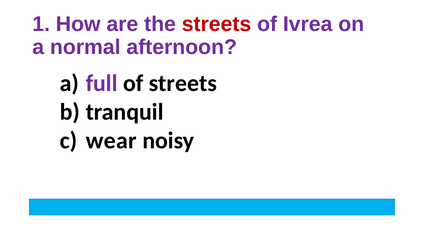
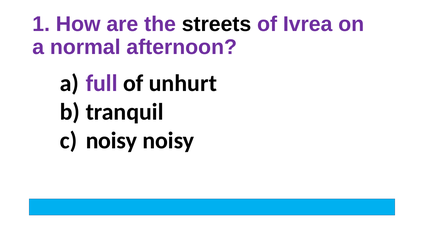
streets colour: red -> black (216, 24)
of streets: streets -> unhurt (183, 83)
wear: wear -> noisy (111, 140)
